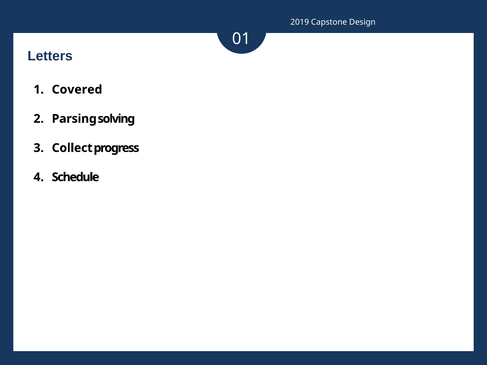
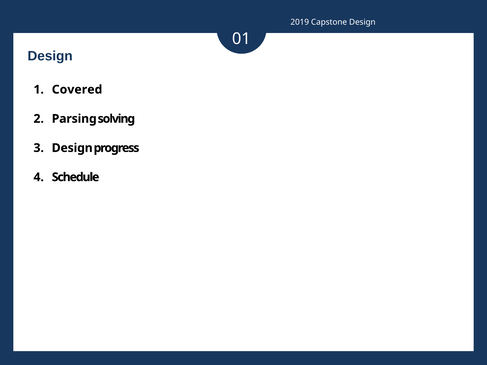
Letters: Letters -> Design (50, 56)
Collect: Collect -> Design (72, 148)
